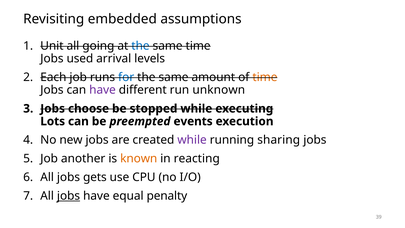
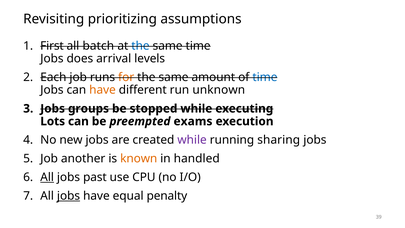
embedded: embedded -> prioritizing (122, 19)
Unit: Unit -> First (52, 46)
going: going -> batch (98, 46)
used: used -> does (80, 59)
for colour: blue -> orange (126, 77)
time colour: orange -> blue (265, 77)
have colour: purple -> orange (103, 90)
choose: choose -> groups (88, 109)
events: events -> exams (193, 121)
reacting: reacting -> handled (197, 159)
All underline: none -> present (47, 177)
gets: gets -> past (95, 177)
